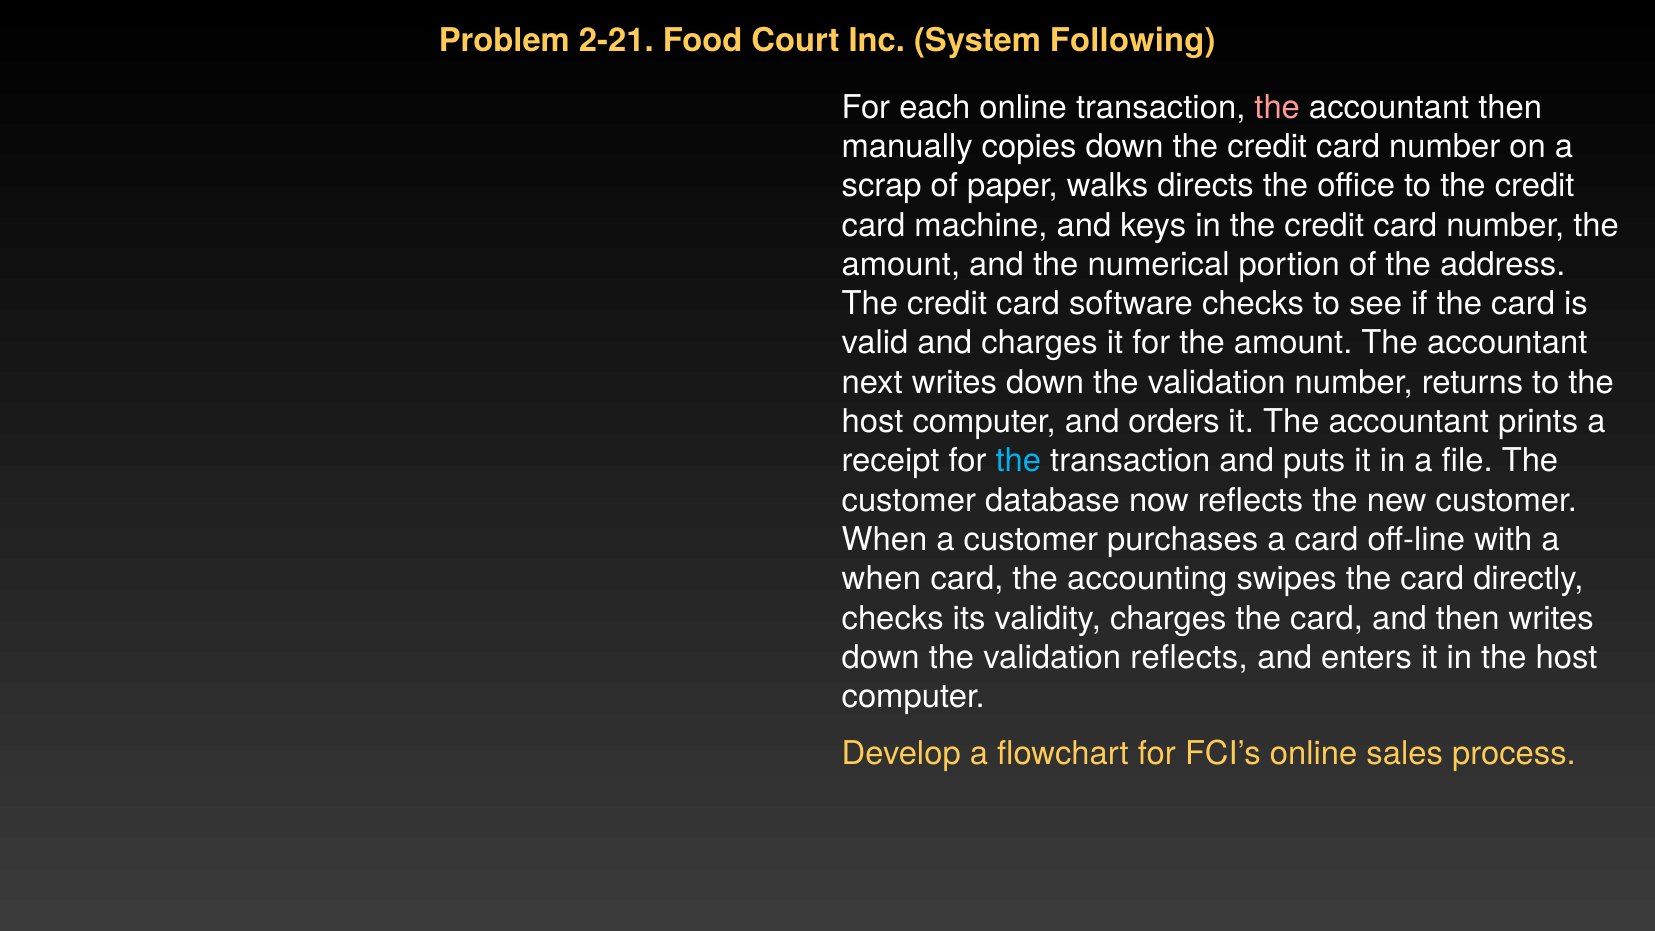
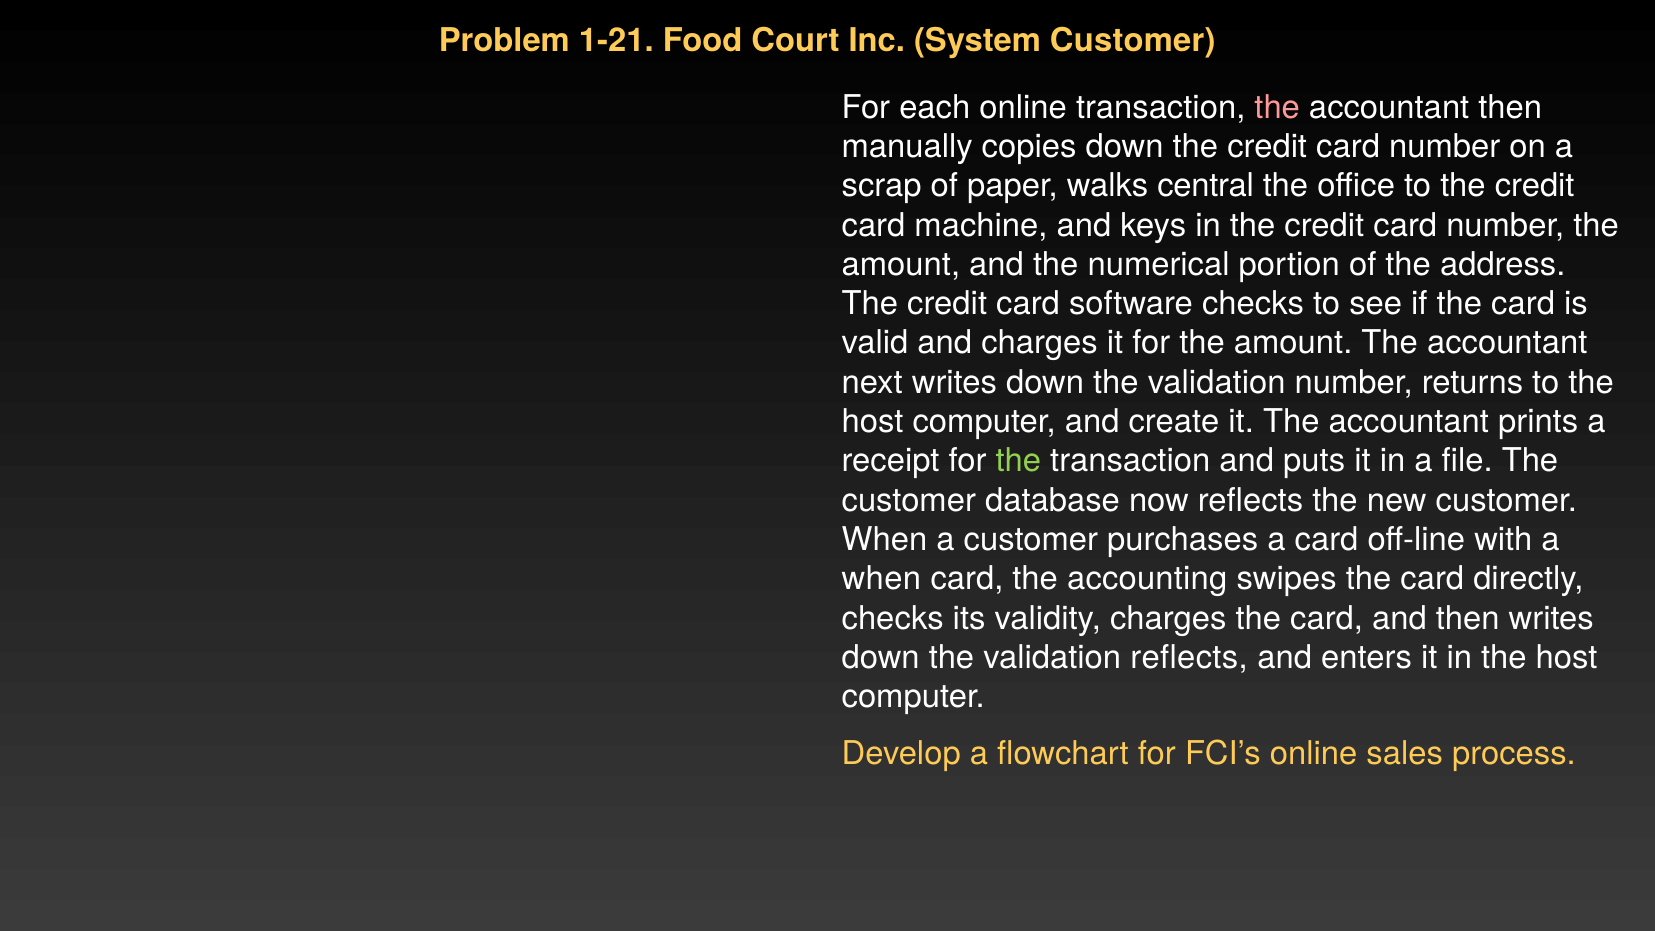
2-21: 2-21 -> 1-21 (616, 41)
System Following: Following -> Customer (1133, 41)
directs: directs -> central (1206, 186)
orders: orders -> create (1174, 422)
the colour: light blue -> light green (1018, 461)
